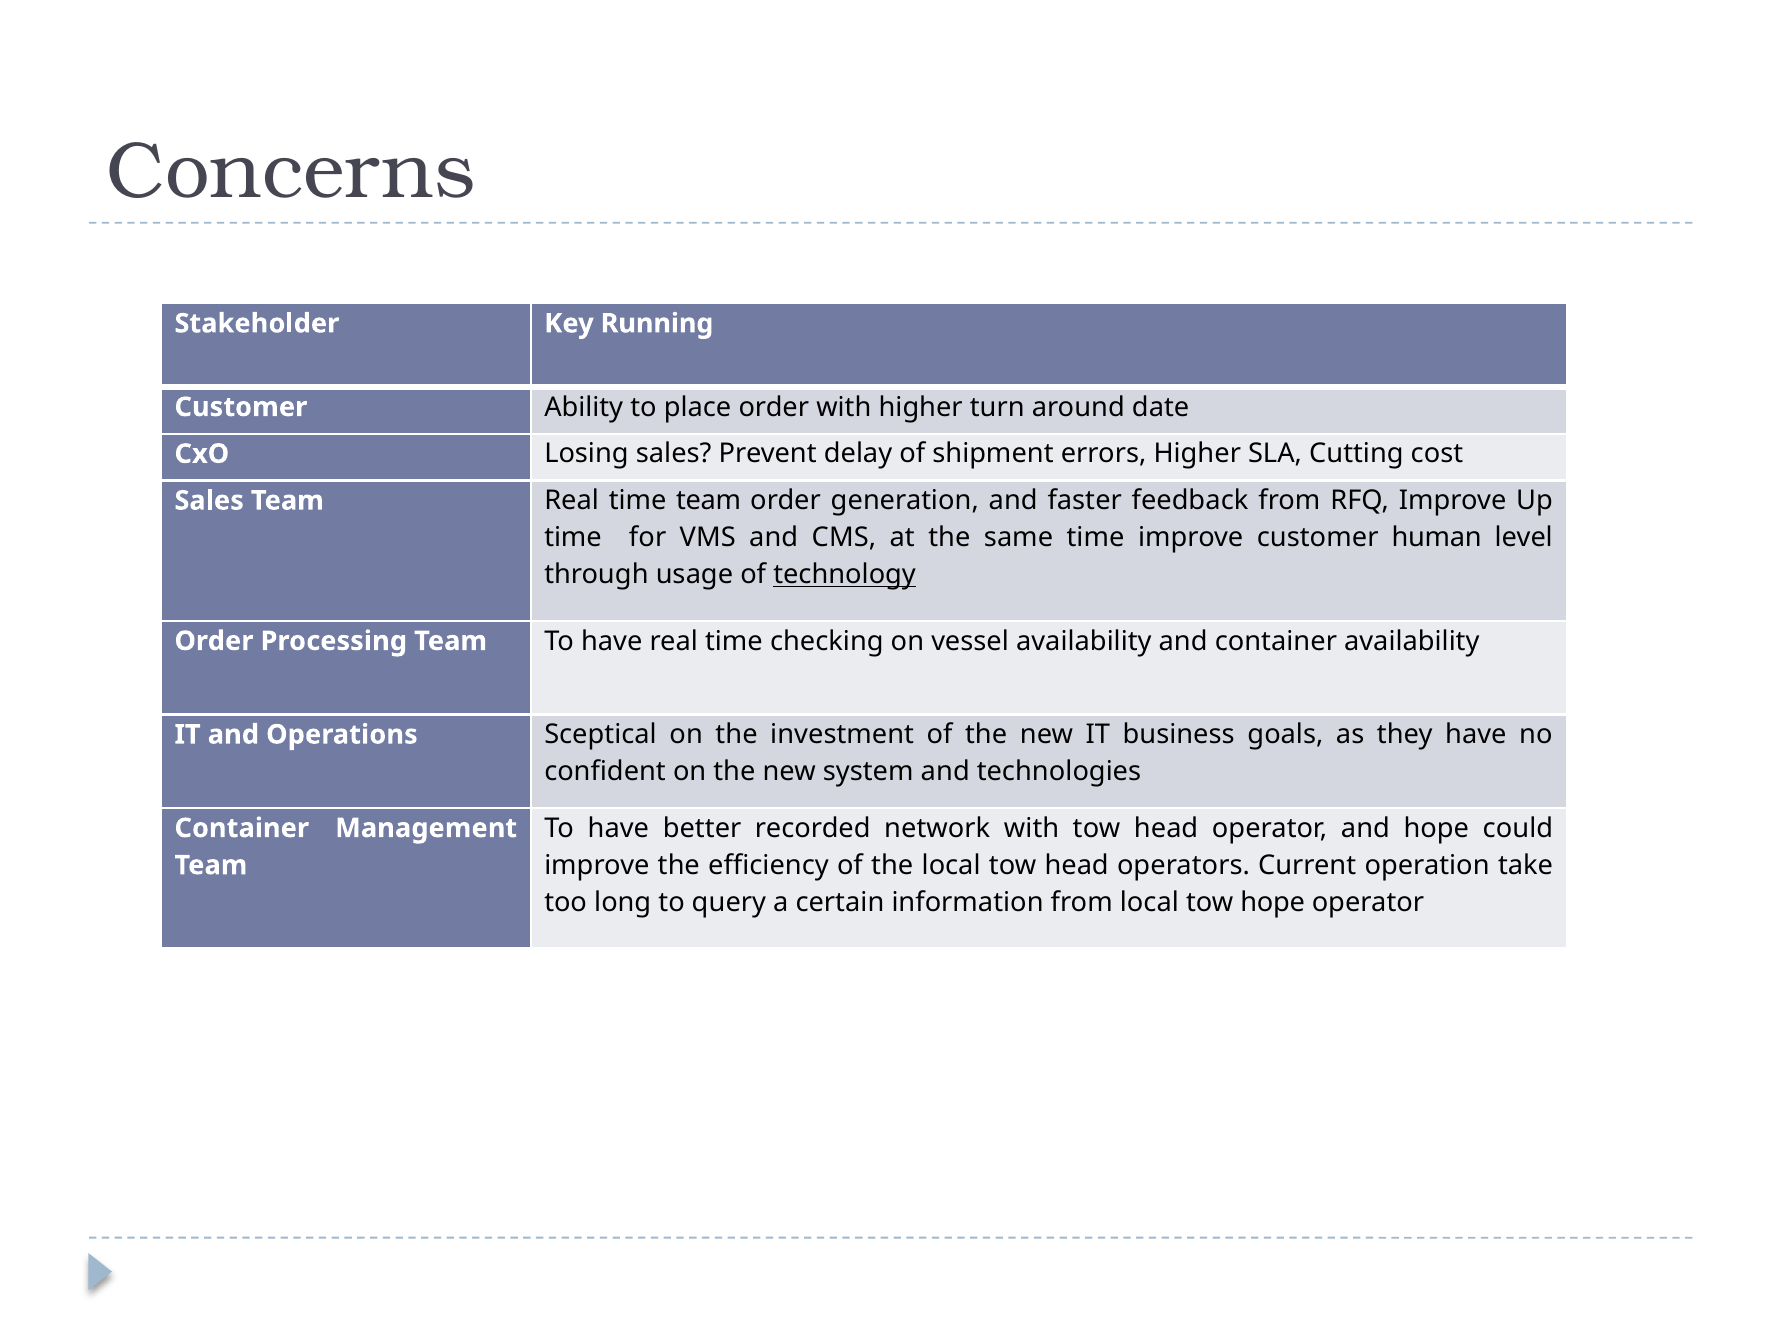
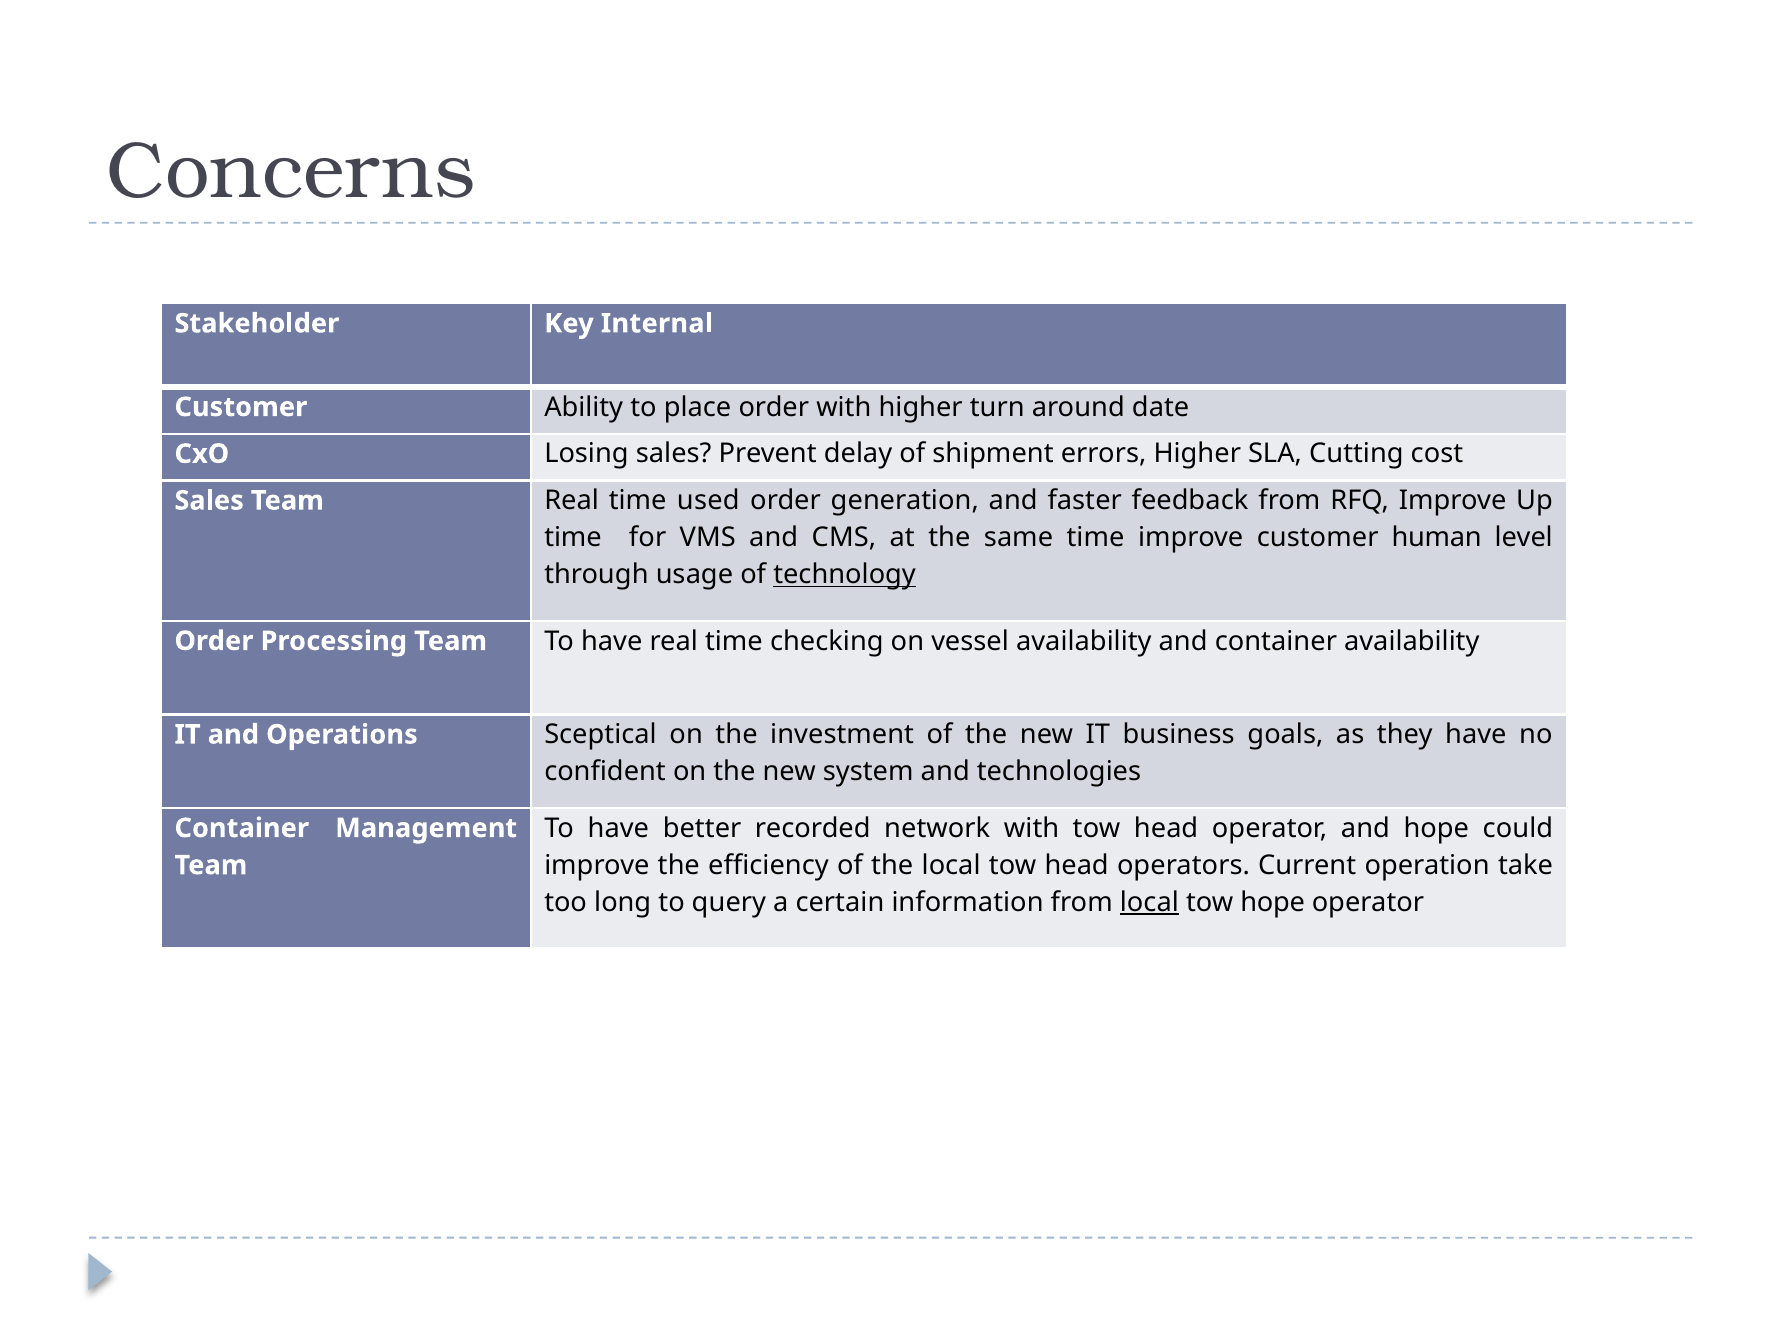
Running: Running -> Internal (657, 324)
time team: team -> used (708, 501)
local underline: none -> present (1149, 903)
